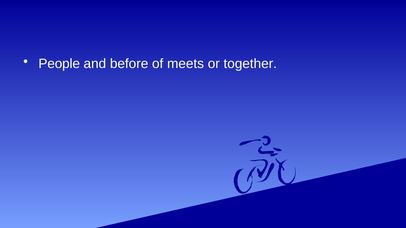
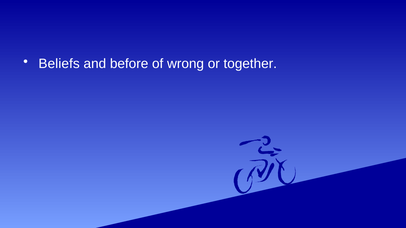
People: People -> Beliefs (59, 64)
meets: meets -> wrong (186, 64)
